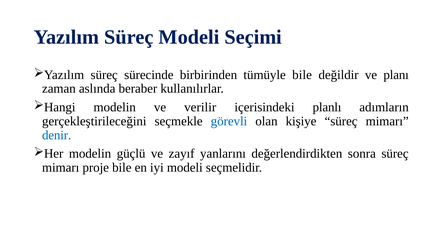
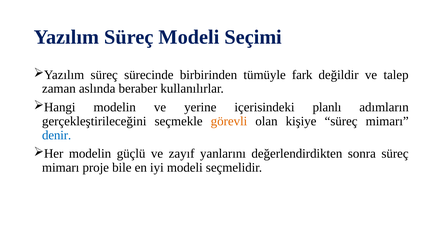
tümüyle bile: bile -> fark (302, 75)
planı: planı -> talep (396, 75)
verilir: verilir -> yerine (200, 107)
görevli colour: blue -> orange (229, 121)
